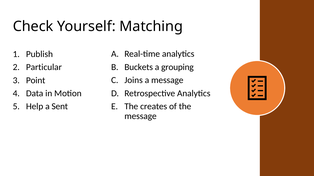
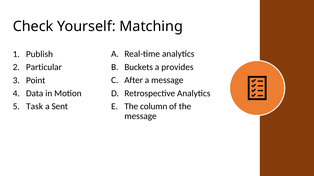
grouping: grouping -> provides (177, 67)
Joins: Joins -> After (134, 80)
creates: creates -> column (154, 107)
Help: Help -> Task (35, 107)
